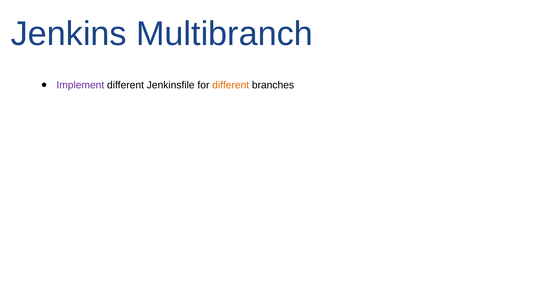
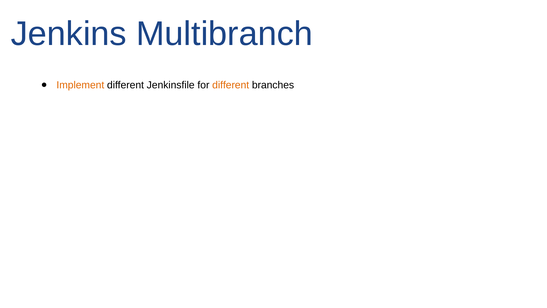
Implement colour: purple -> orange (80, 85)
